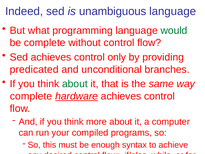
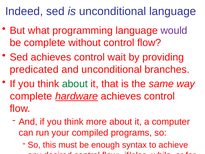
is unambiguous: unambiguous -> unconditional (113, 11)
would colour: green -> purple (174, 30)
only: only -> wait (117, 57)
